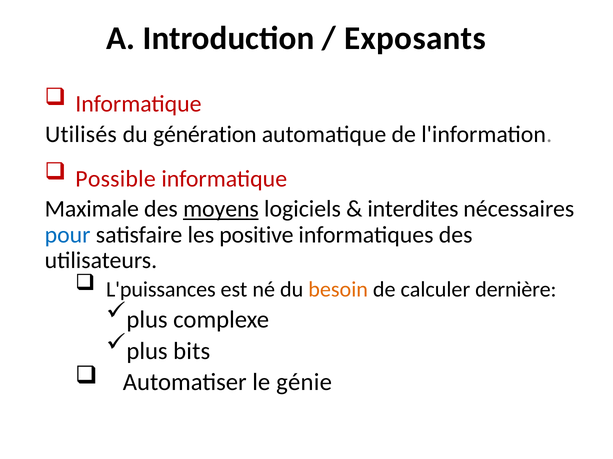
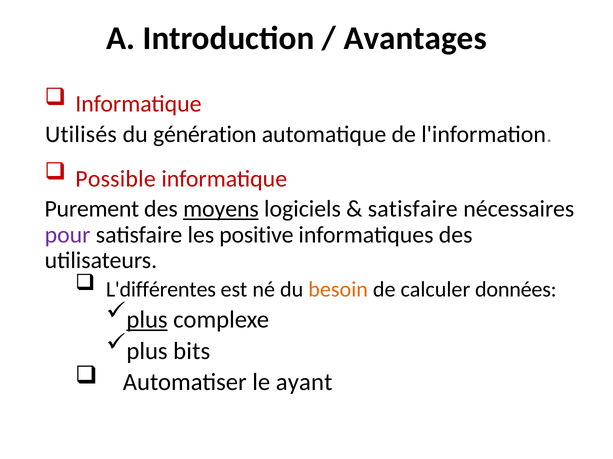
Exposants: Exposants -> Avantages (415, 38)
Maximale: Maximale -> Purement (92, 209)
interdites: interdites -> satisfaire (413, 209)
pour colour: blue -> purple (68, 235)
L'puissances: L'puissances -> L'différentes (161, 290)
dernière: dernière -> données (516, 290)
plus underline: none -> present (147, 320)
génie: génie -> ayant (304, 383)
